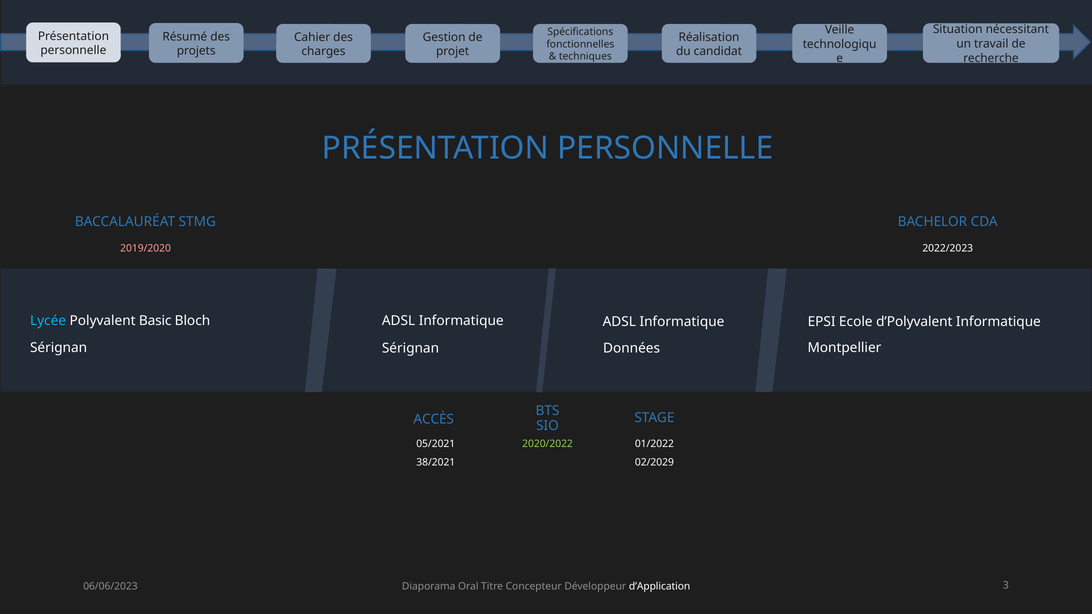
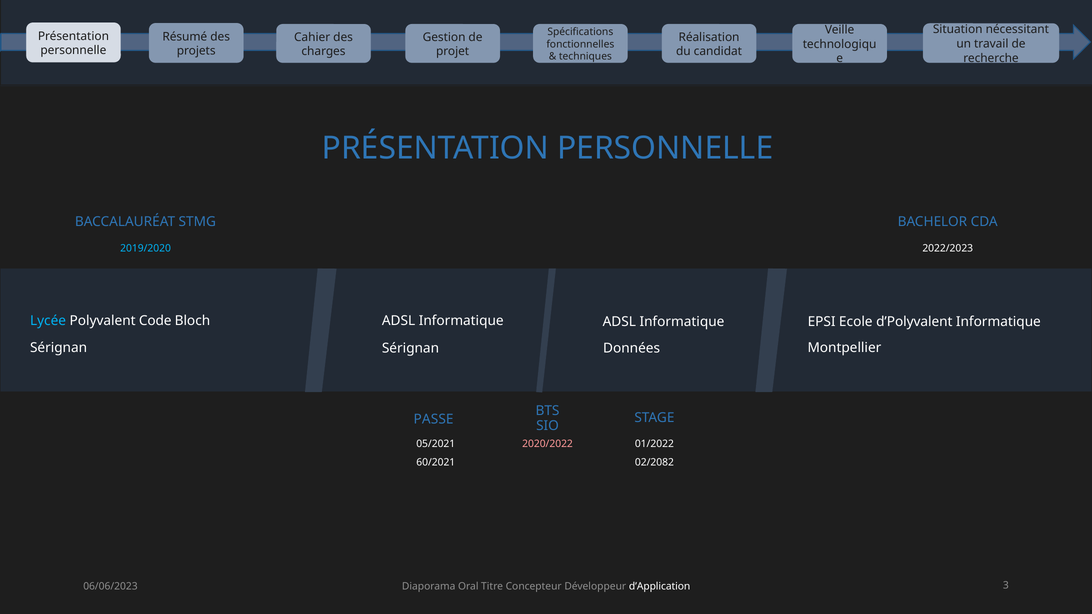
2019/2020 colour: pink -> light blue (146, 248)
Basic: Basic -> Code (155, 321)
ACCÈS: ACCÈS -> PASSE (434, 419)
2020/2022 colour: light green -> pink (548, 444)
38/2021: 38/2021 -> 60/2021 (436, 463)
02/2029: 02/2029 -> 02/2082 (654, 463)
